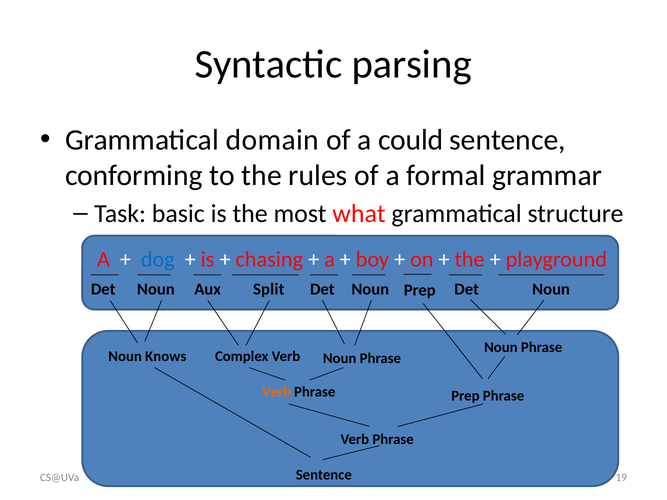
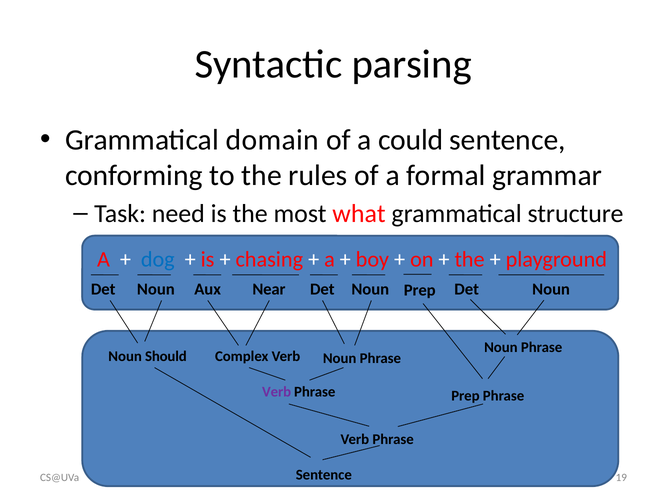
basic: basic -> need (178, 214)
Split: Split -> Near (269, 289)
Knows: Knows -> Should (166, 357)
Verb colour: orange -> purple (277, 392)
